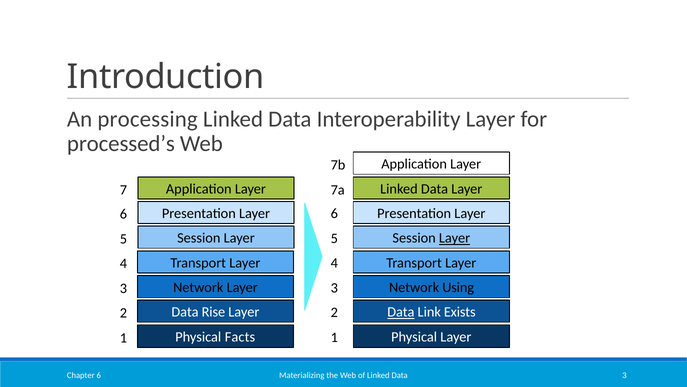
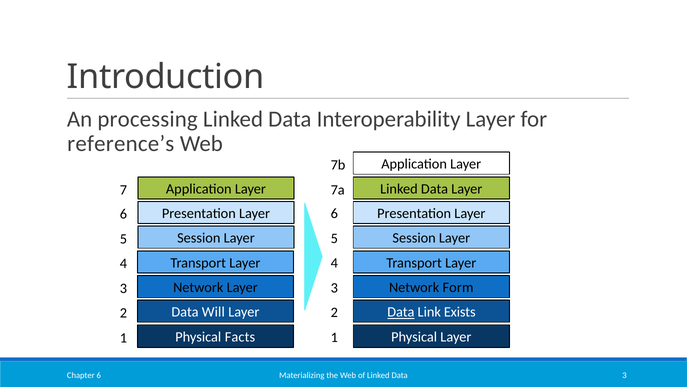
processed’s: processed’s -> reference’s (121, 144)
Layer underline: present -> none (455, 238)
Using: Using -> Form (458, 287)
Rise: Rise -> Will (213, 312)
